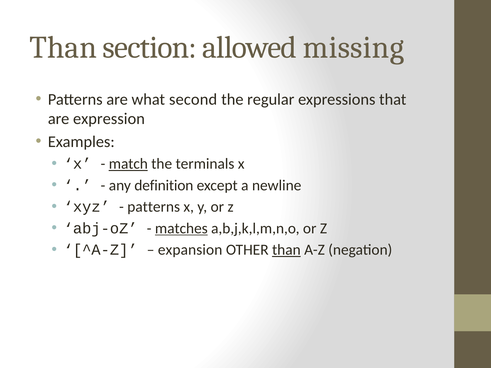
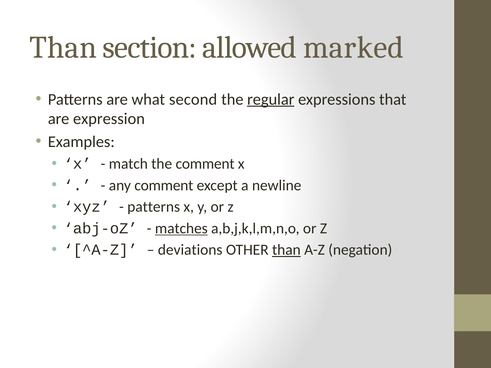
missing: missing -> marked (354, 48)
regular underline: none -> present (271, 99)
match underline: present -> none (128, 164)
the terminals: terminals -> comment (205, 164)
any definition: definition -> comment (164, 185)
expansion: expansion -> deviations (190, 250)
